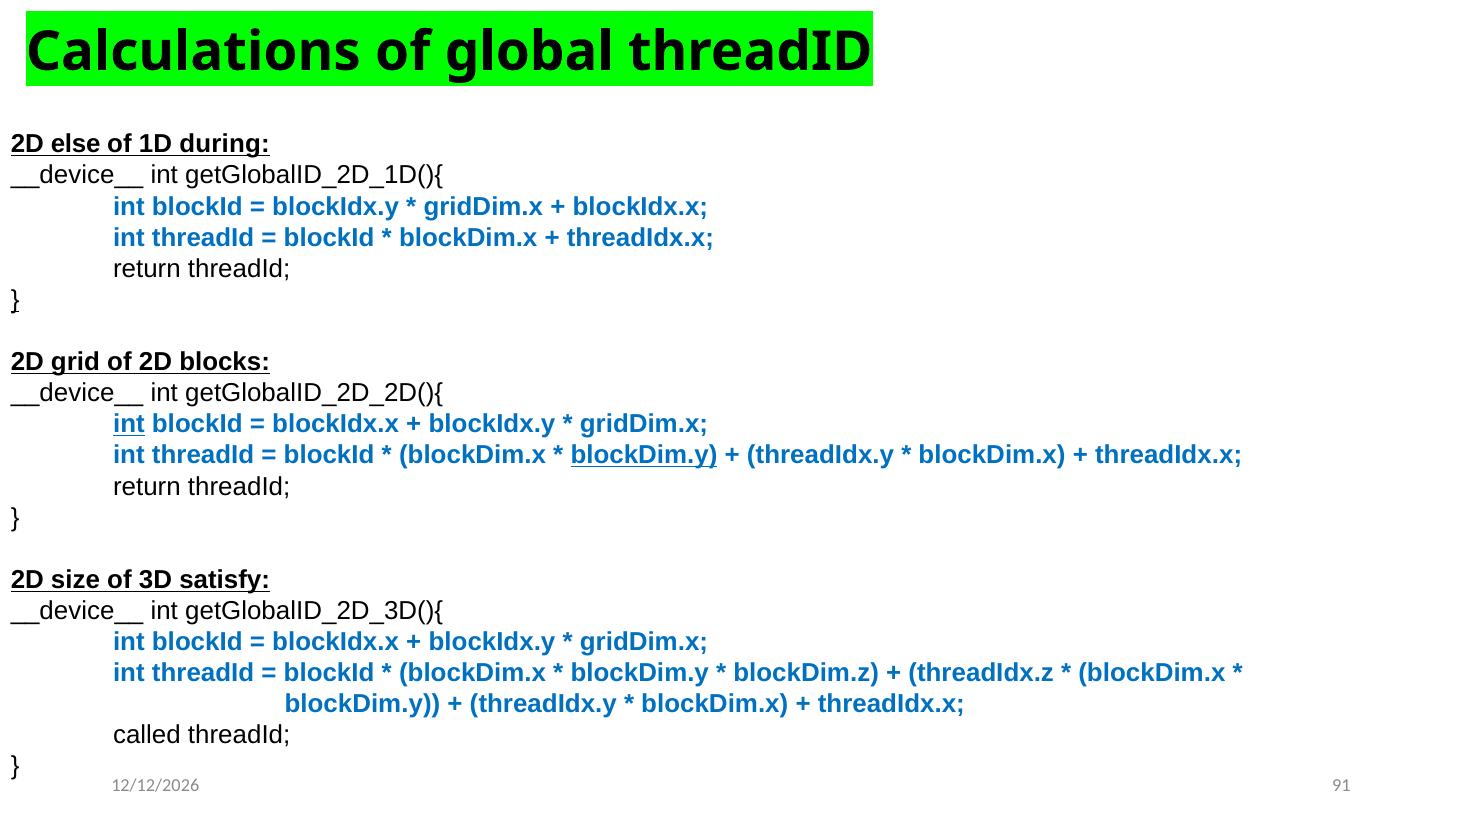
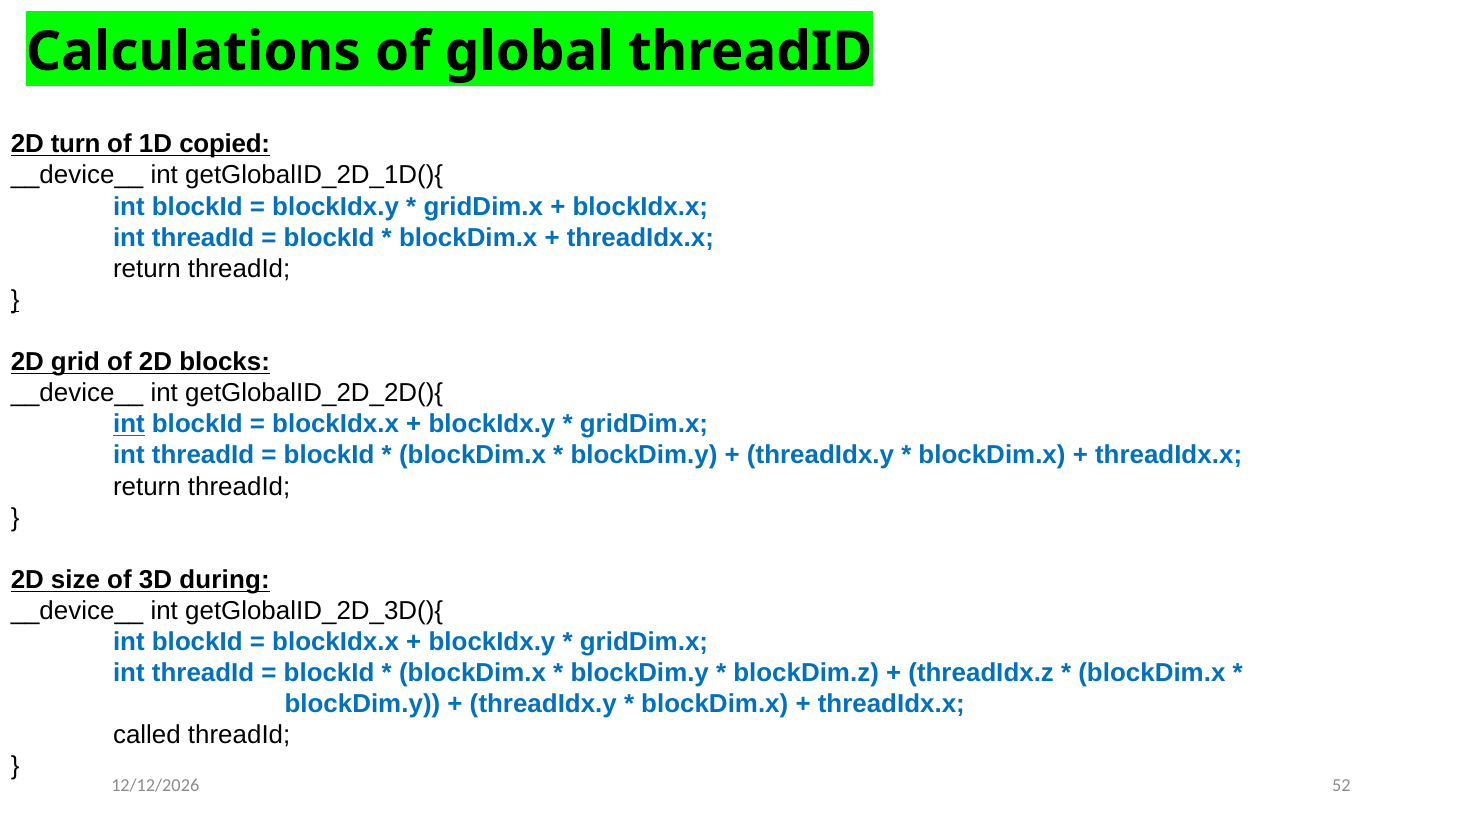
else: else -> turn (76, 144)
during: during -> copied (225, 144)
blockDim.y underline: present -> none (644, 455)
satisfy: satisfy -> during (224, 579)
91: 91 -> 52 (1341, 785)
